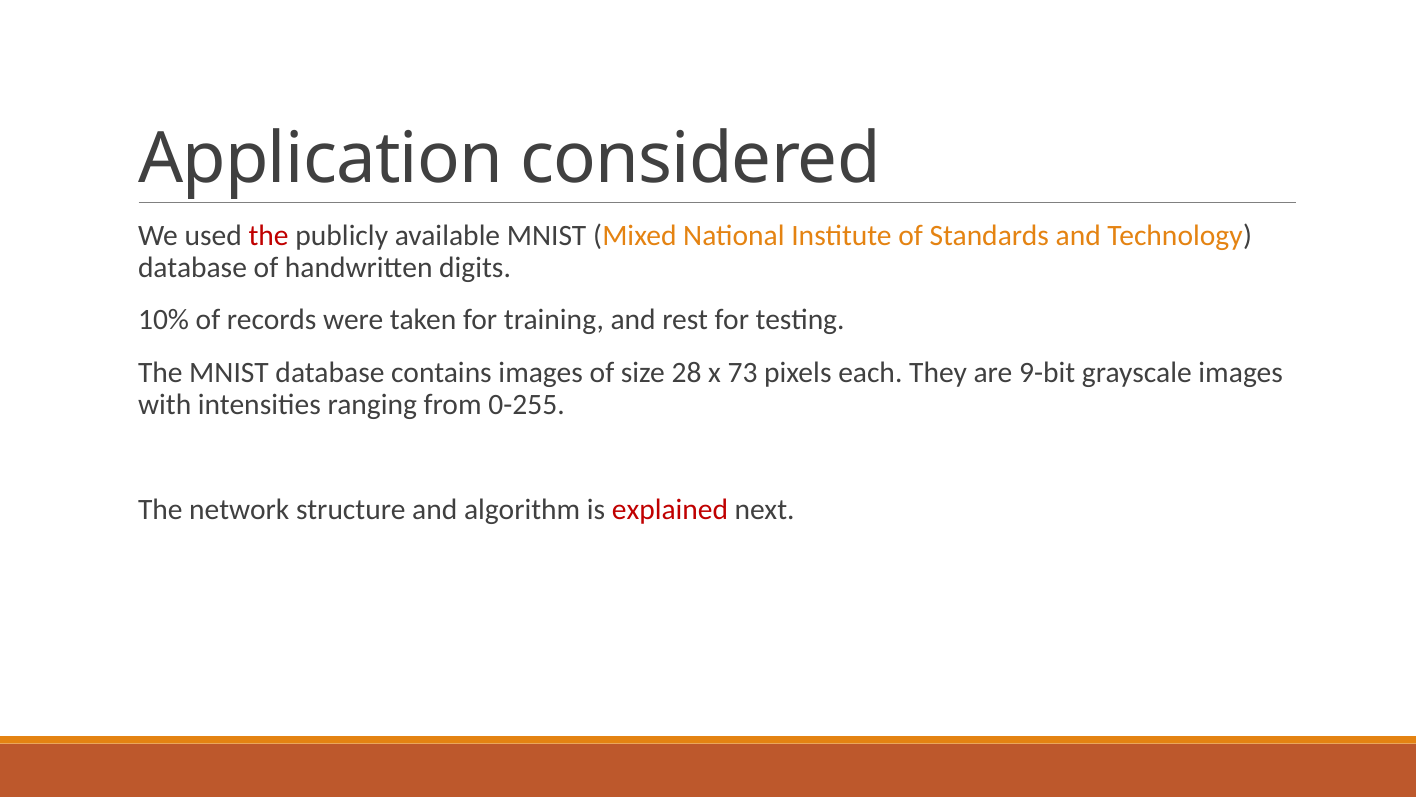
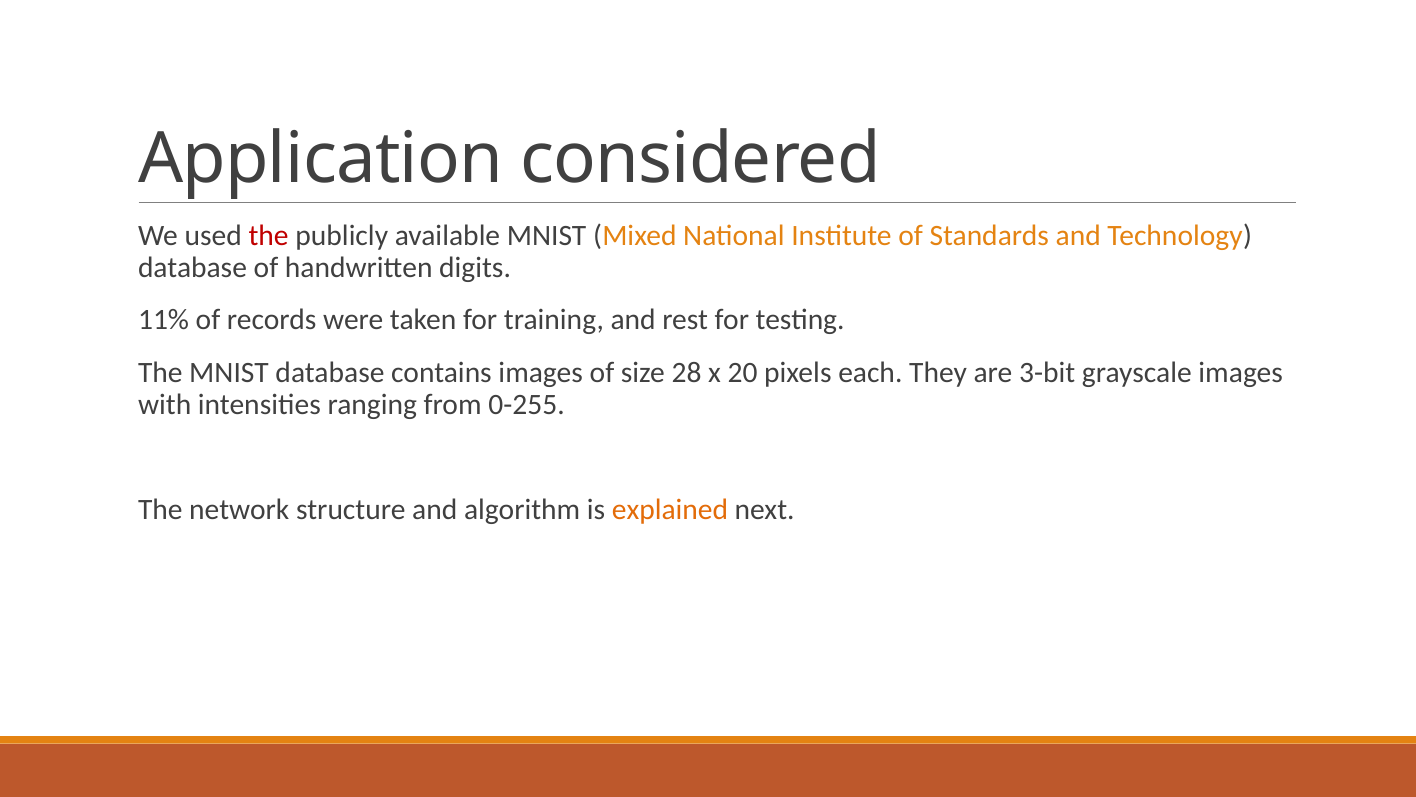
10%: 10% -> 11% (164, 320)
73: 73 -> 20 (743, 372)
9-bit: 9-bit -> 3-bit (1047, 372)
explained colour: red -> orange (670, 509)
